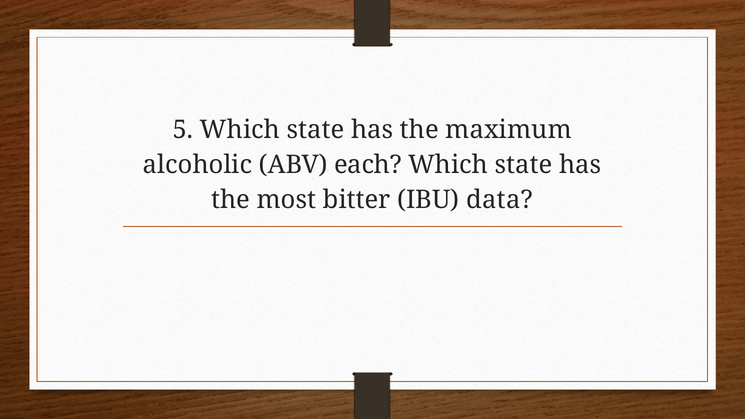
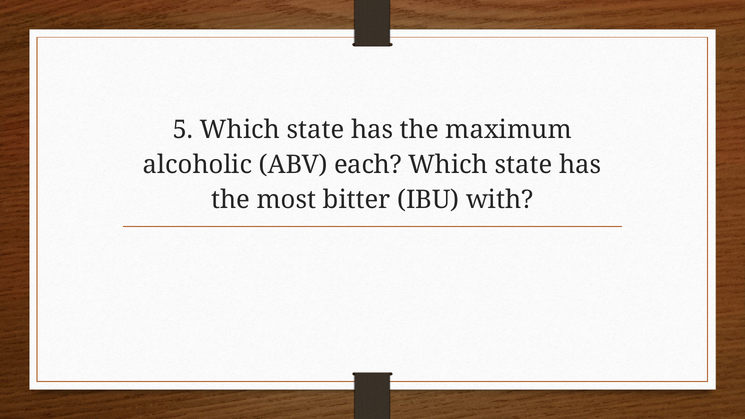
data: data -> with (500, 200)
